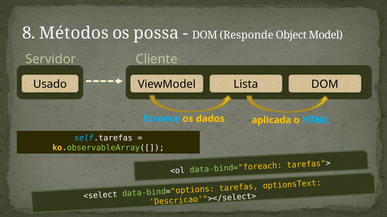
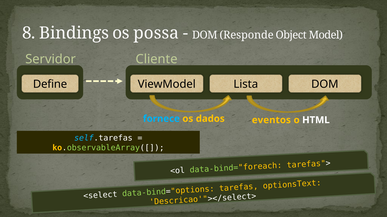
Métodos: Métodos -> Bindings (74, 33)
Usado: Usado -> Define (50, 84)
aplicada: aplicada -> eventos (271, 120)
HTML colour: light blue -> white (316, 120)
